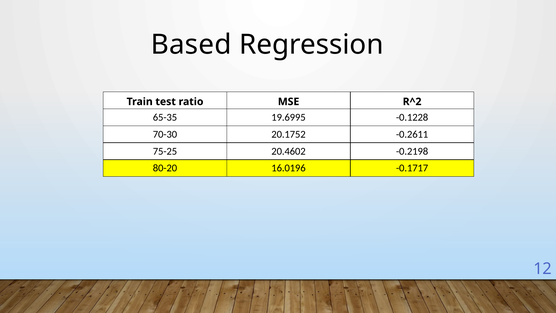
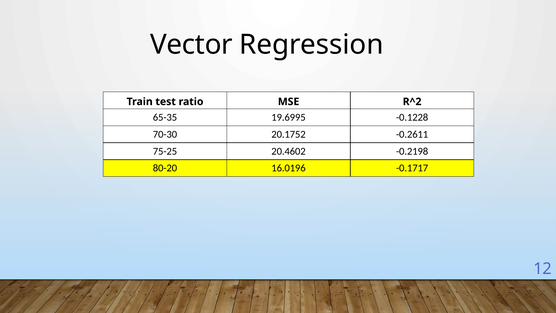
Based: Based -> Vector (191, 45)
